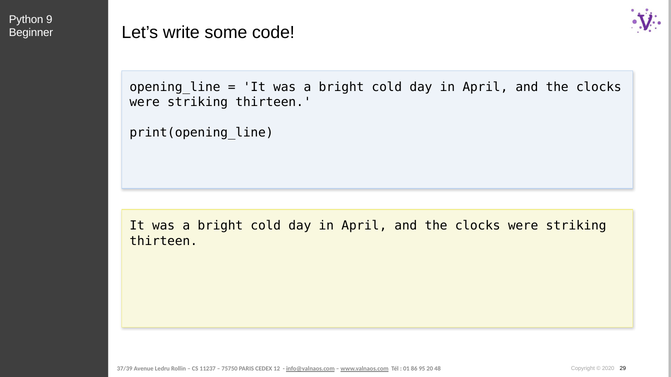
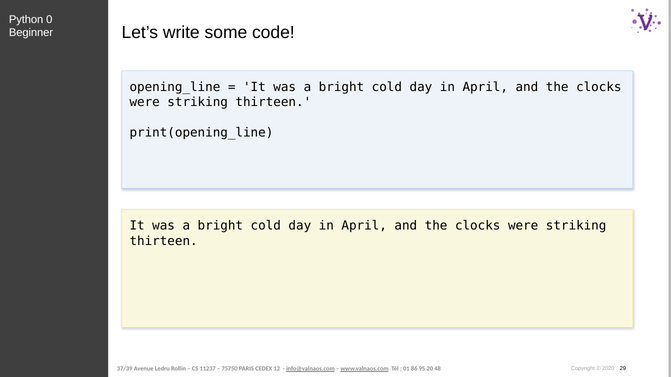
9: 9 -> 0 (49, 19)
